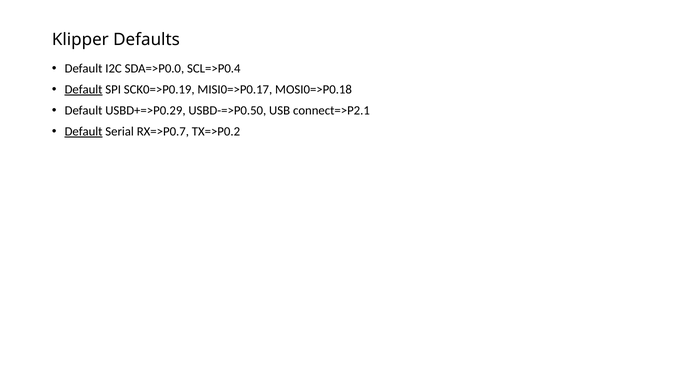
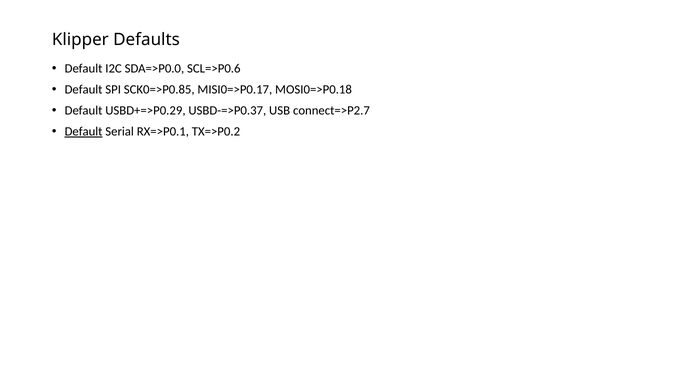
SCL=>P0.4: SCL=>P0.4 -> SCL=>P0.6 (214, 69)
Default underline: present -> none (84, 90)
SCK0=>P0.19: SCK0=>P0.19 -> SCK0=>P0.85 (159, 90)
USBD-=>P0.50: USBD-=>P0.50 -> USBD-=>P0.37 (227, 111)
connect=>P2.1: connect=>P2.1 -> connect=>P2.7 (331, 111)
RX=>P0.7: RX=>P0.7 -> RX=>P0.1 (163, 131)
